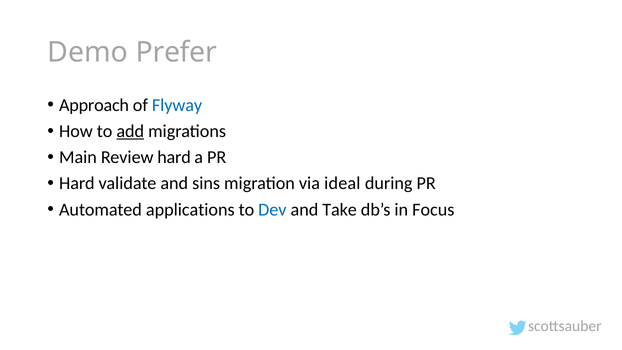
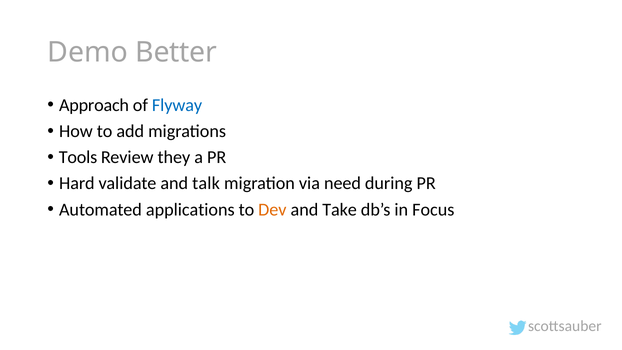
Prefer: Prefer -> Better (176, 52)
add underline: present -> none (130, 131)
Main: Main -> Tools (78, 157)
Review hard: hard -> they (174, 157)
sins: sins -> talk (206, 183)
ideal: ideal -> need (342, 183)
Dev colour: blue -> orange (272, 209)
